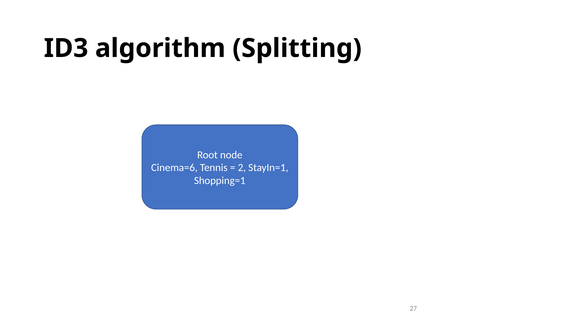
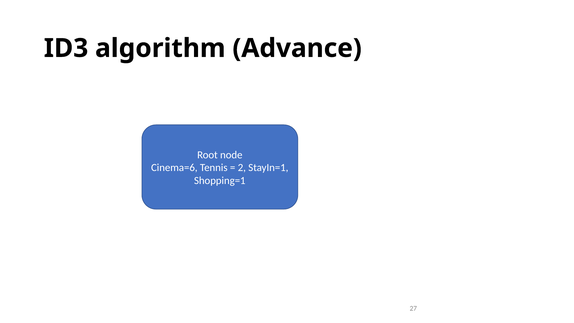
Splitting: Splitting -> Advance (297, 48)
